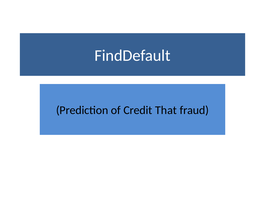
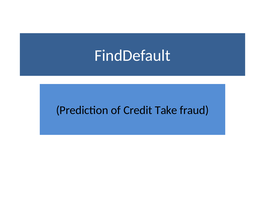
That: That -> Take (166, 110)
